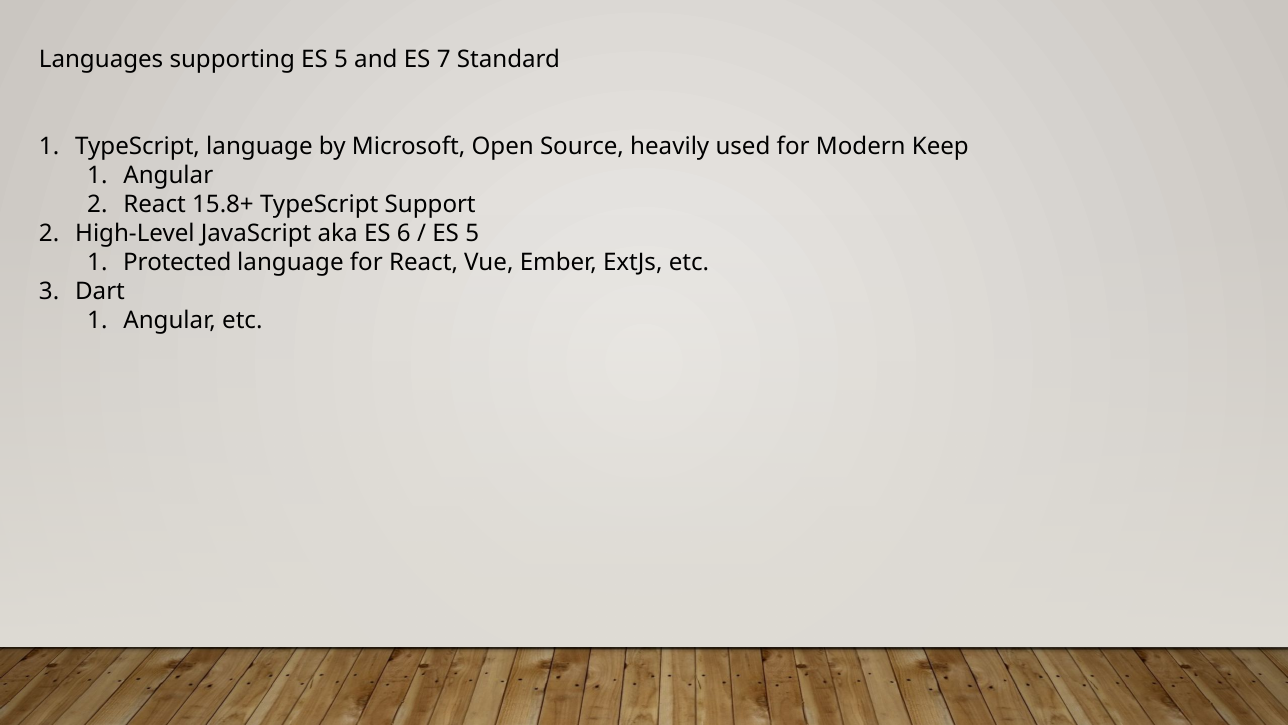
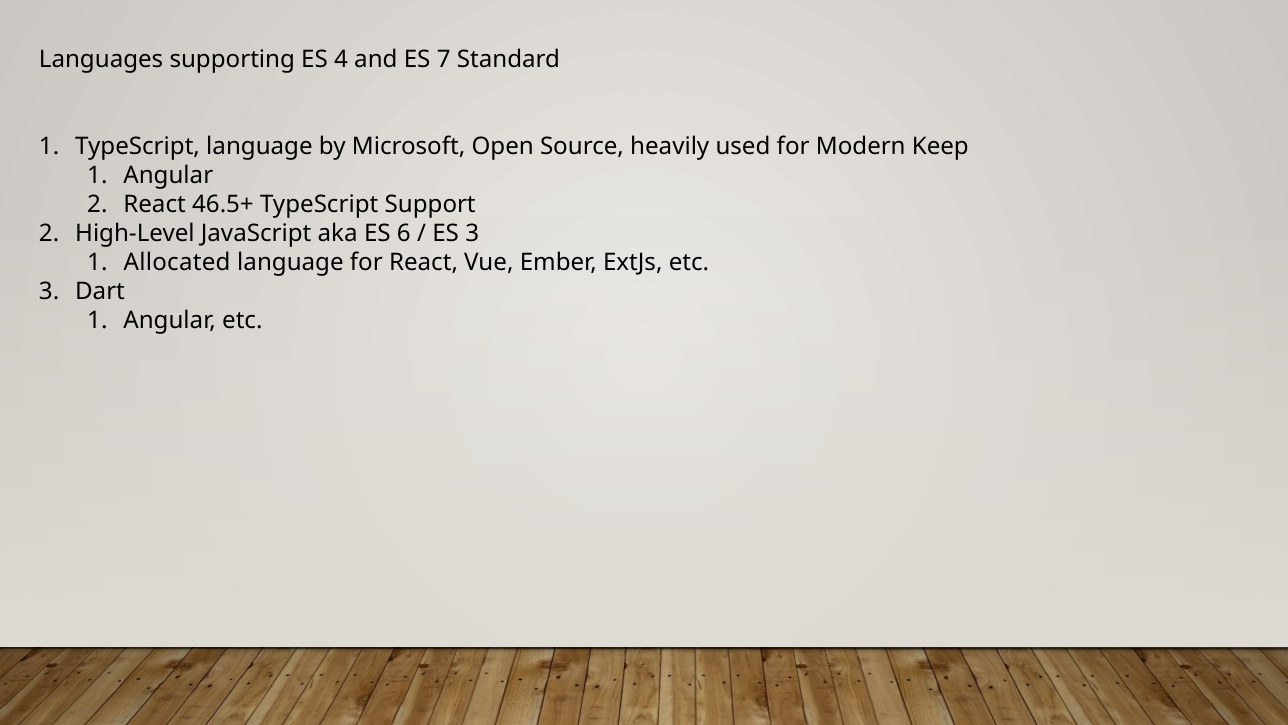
supporting ES 5: 5 -> 4 (341, 60)
15.8+: 15.8+ -> 46.5+ (223, 204)
5: 5 -> 3 (472, 233)
Protected: Protected -> Allocated (177, 262)
